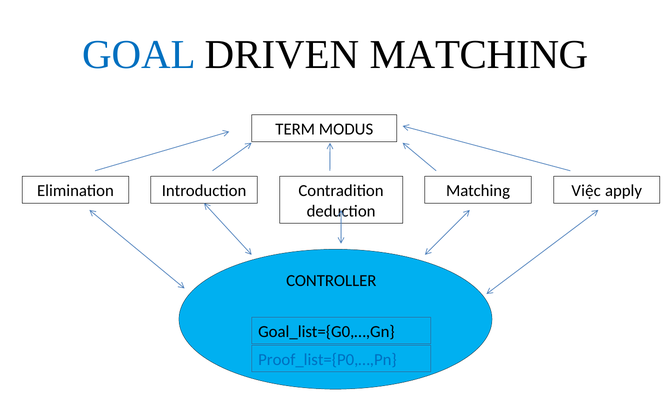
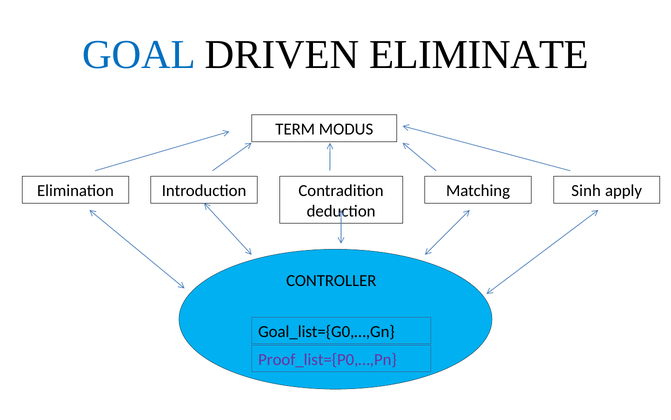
DRIVEN MATCHING: MATCHING -> ELIMINATE (479, 55)
Việc: Việc -> Sinh (586, 191)
Proof_list={P0,…,Pn colour: blue -> purple (327, 359)
